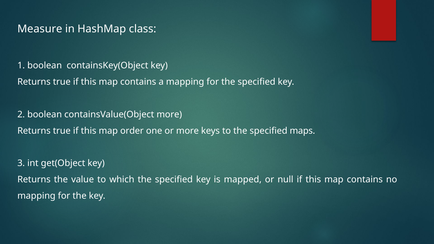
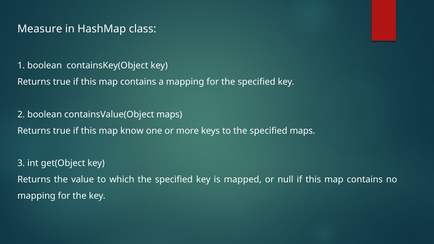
containsValue(Object more: more -> maps (169, 115)
order: order -> know (132, 131)
